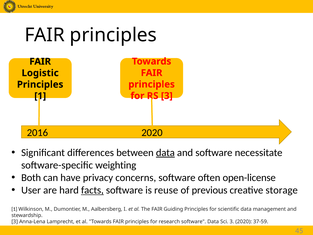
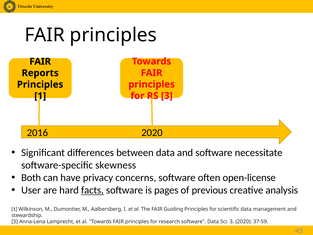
Logistic: Logistic -> Reports (40, 73)
data underline: present -> none (165, 152)
weighting: weighting -> skewness (116, 165)
reuse: reuse -> pages (166, 190)
storage: storage -> analysis (282, 190)
